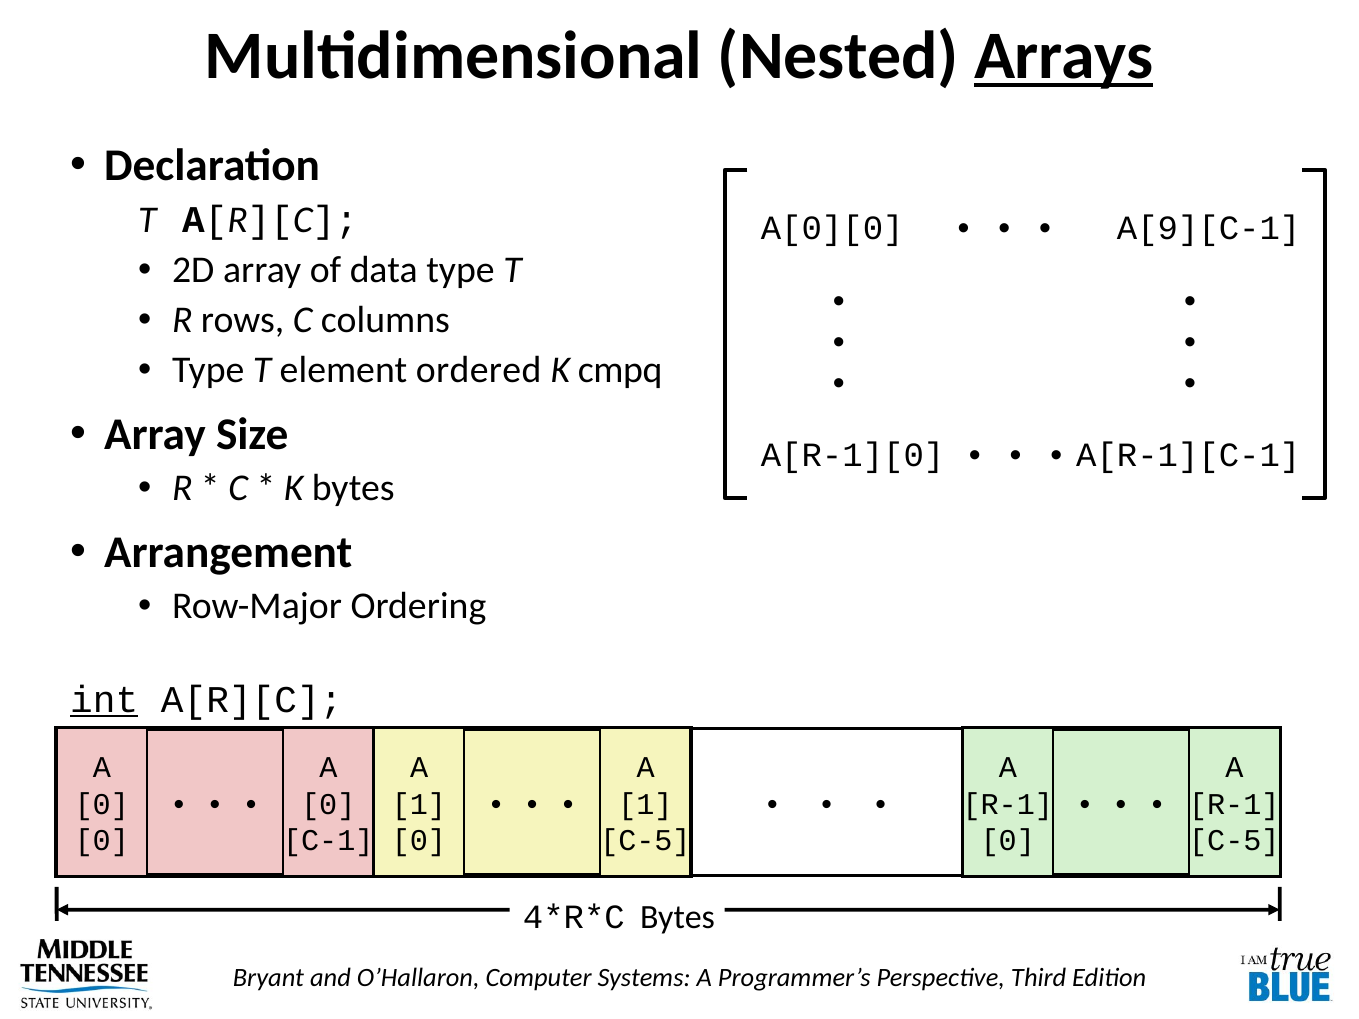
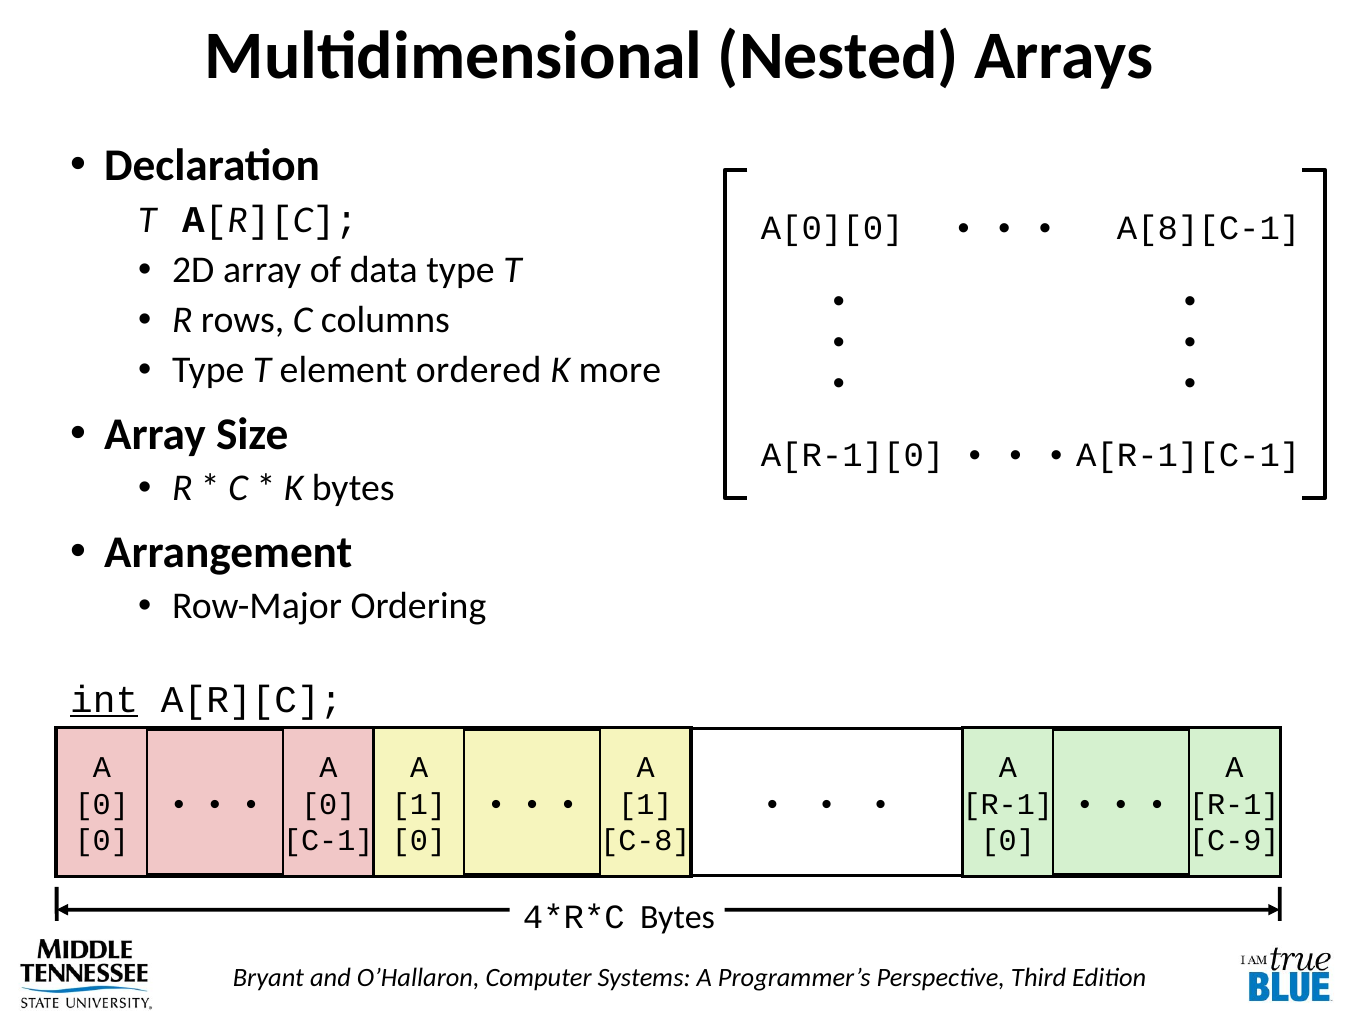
Arrays underline: present -> none (1064, 56)
A[9][C-1: A[9][C-1 -> A[8][C-1 (1209, 229)
cmpq: cmpq -> more (620, 371)
C-5: C-5 -> C-8 (645, 841)
C-5: C-5 -> C-9 (1234, 841)
